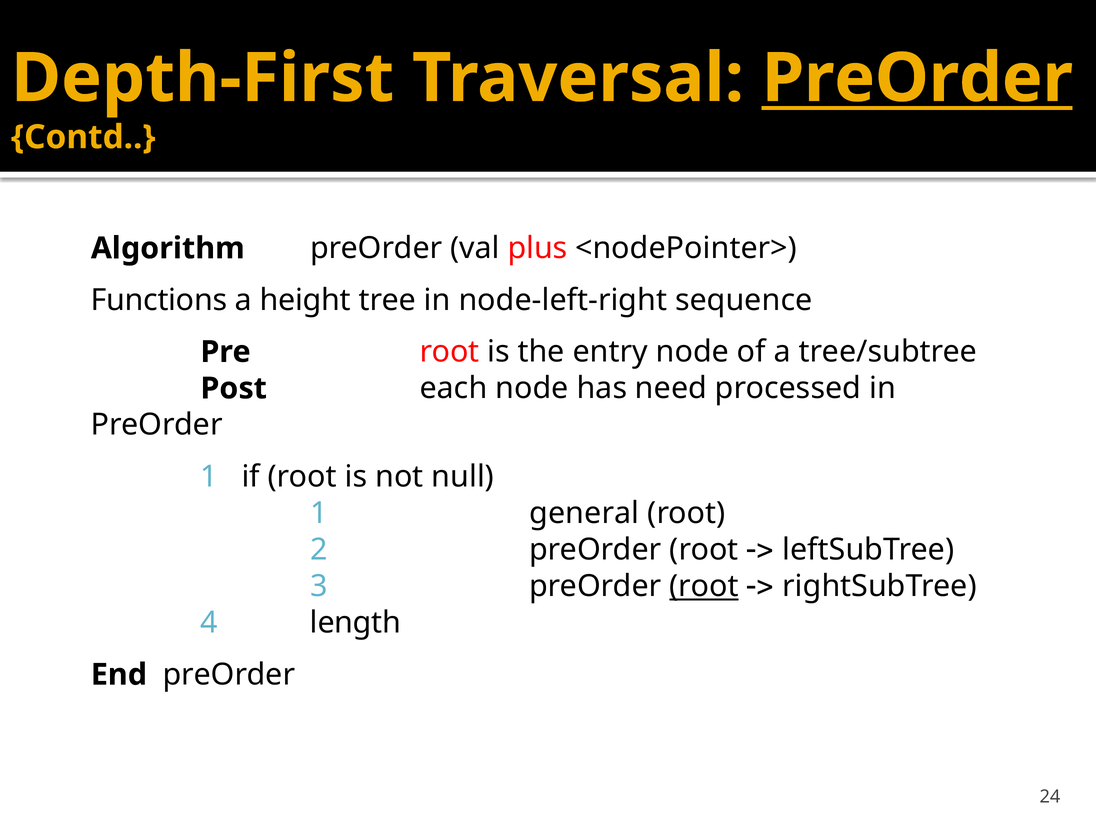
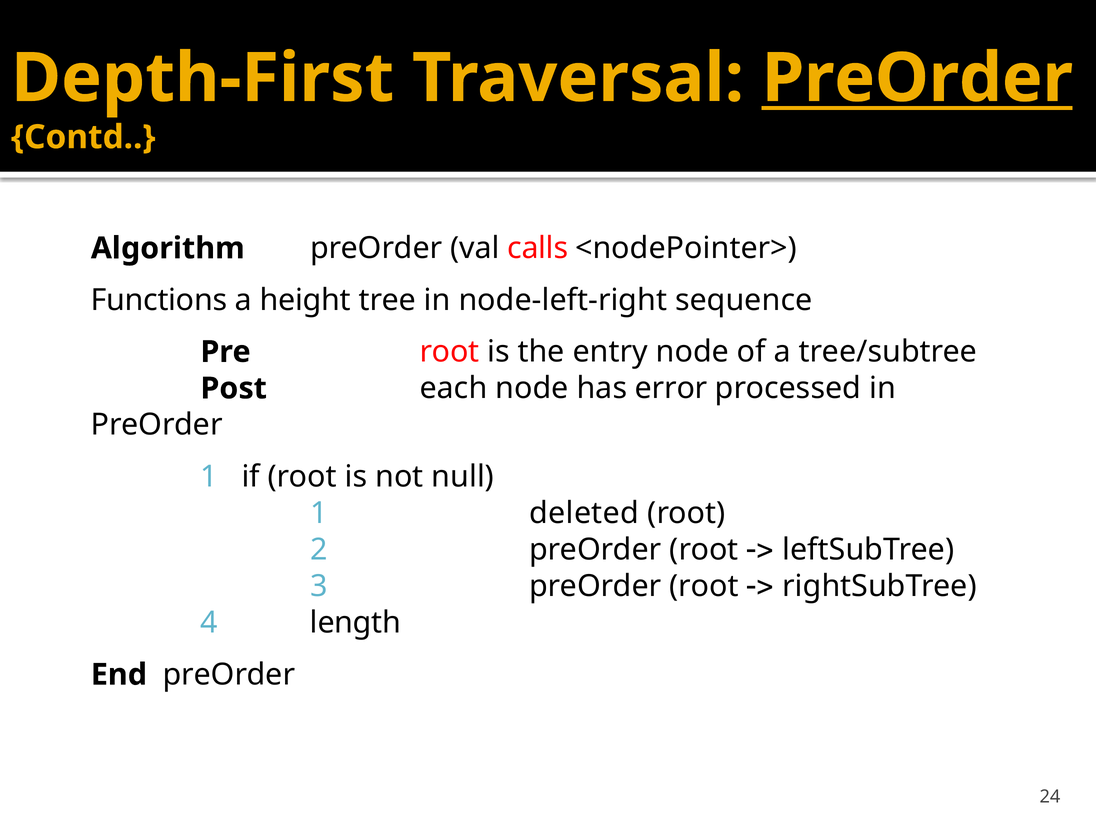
plus: plus -> calls (538, 248)
need: need -> error (671, 388)
general: general -> deleted (584, 513)
root underline: present -> none (704, 586)
